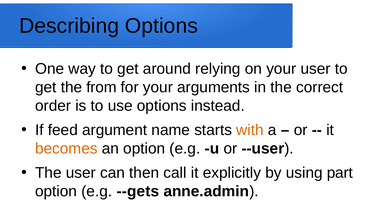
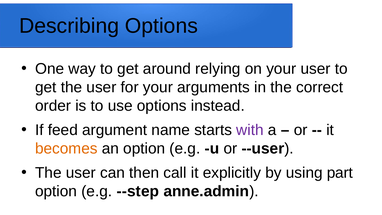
get the from: from -> user (101, 87)
with colour: orange -> purple (250, 130)
--gets: --gets -> --step (138, 191)
